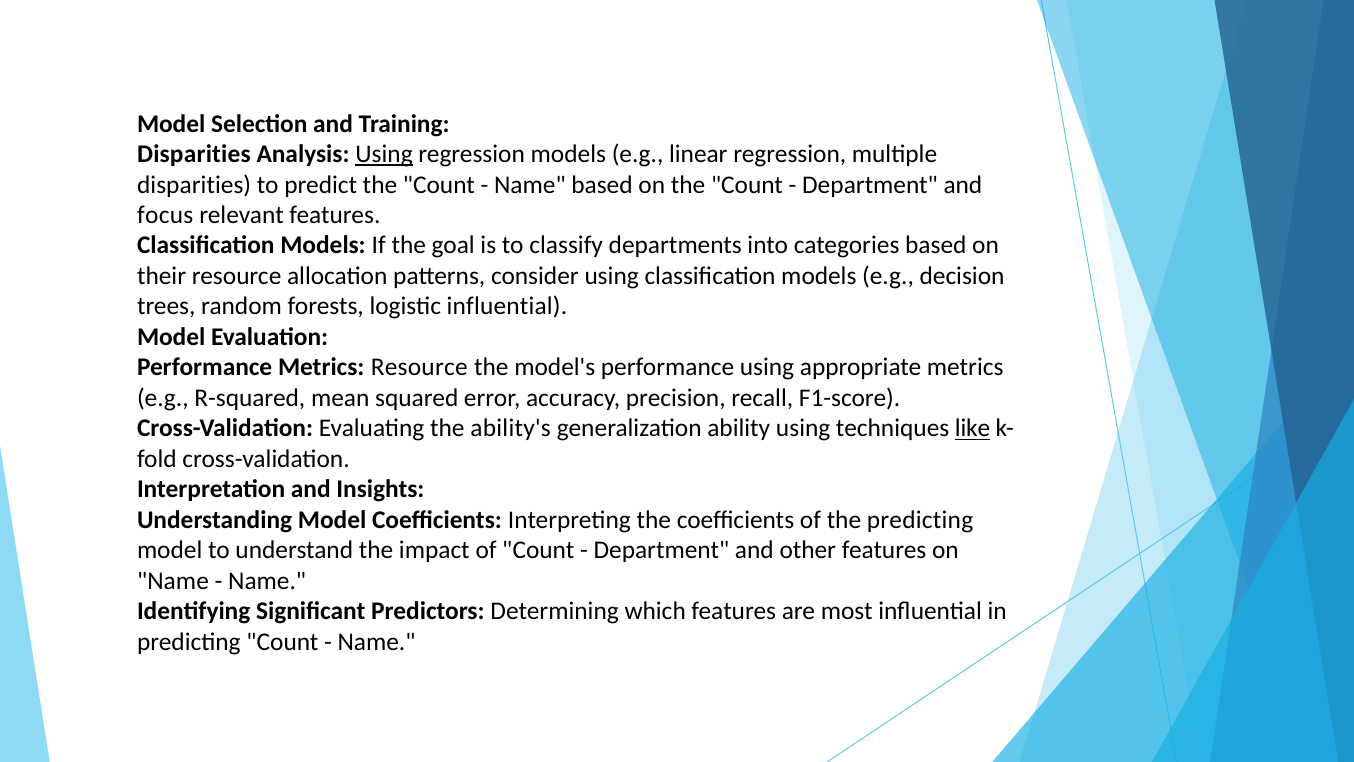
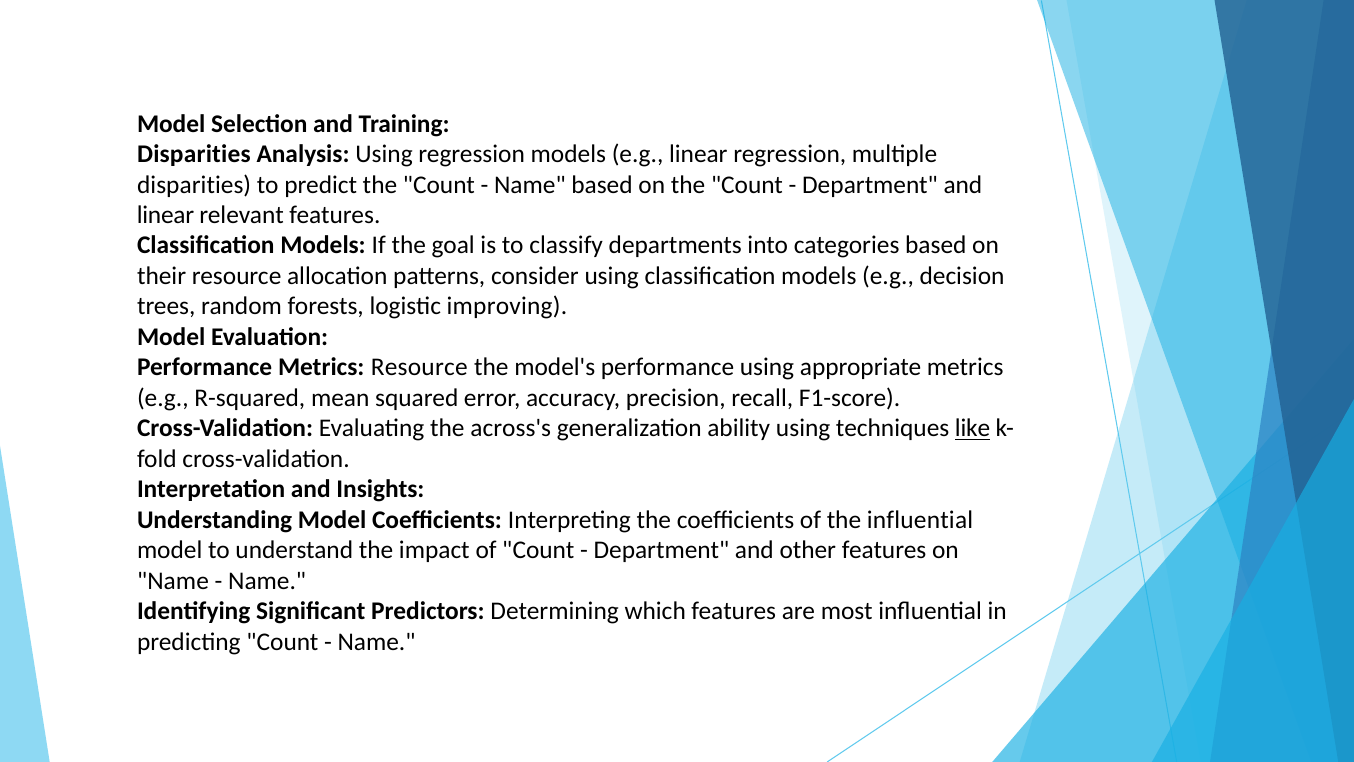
Using underline: present -> none (384, 154)
focus: focus -> linear (165, 215)
logistic influential: influential -> improving (507, 306)
ability's: ability's -> across's (511, 428)
the predicting: predicting -> influential (920, 520)
